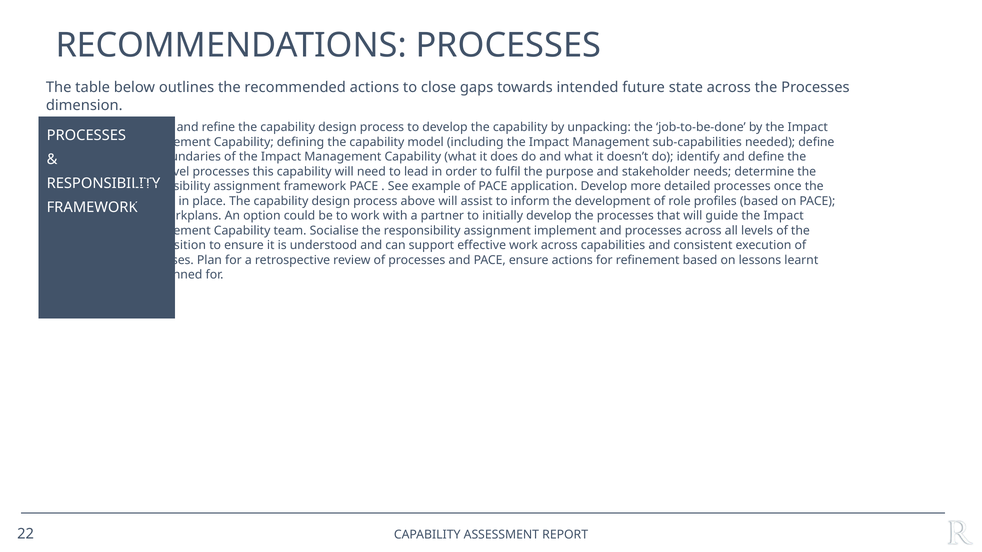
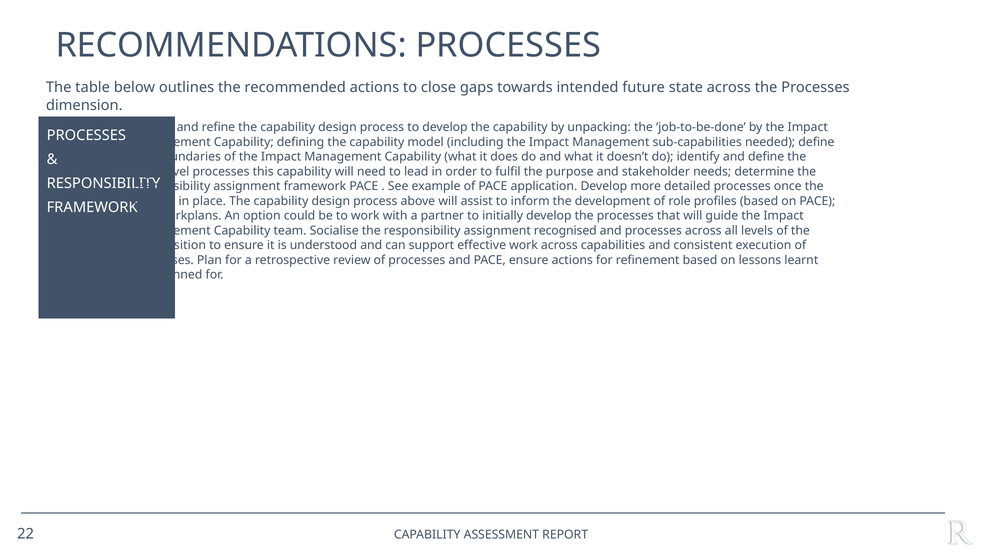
implement: implement -> recognised (565, 231)
